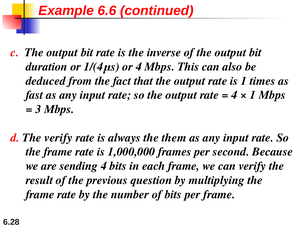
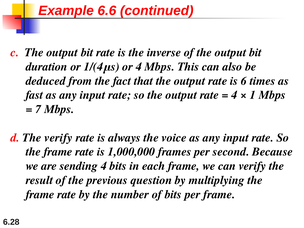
is 1: 1 -> 6 (244, 81)
3: 3 -> 7 (38, 109)
them: them -> voice (174, 138)
